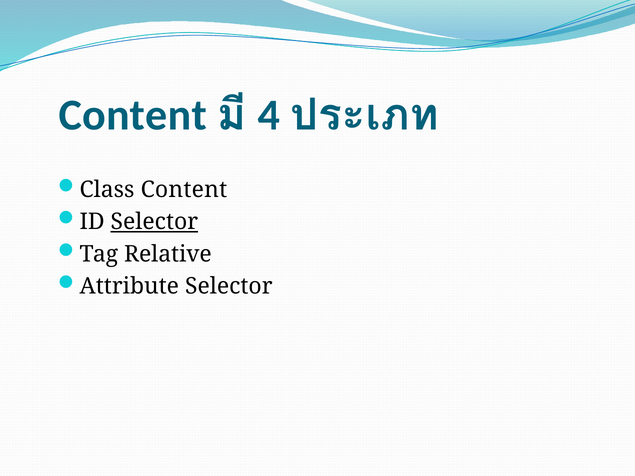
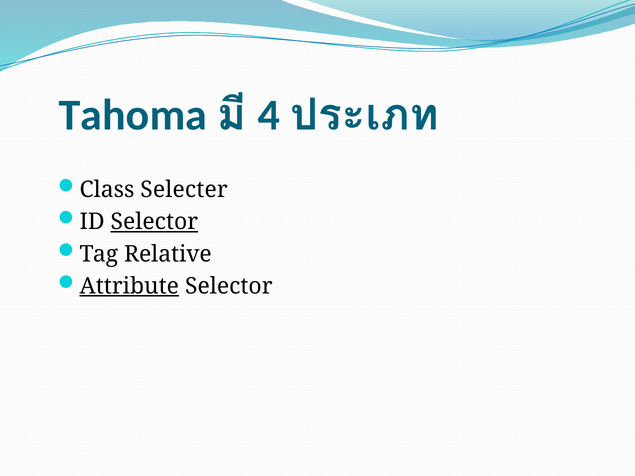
Content: Content -> Tahoma (133, 115)
Class Content: Content -> Selecter (184, 190)
Attribute underline: none -> present (129, 286)
